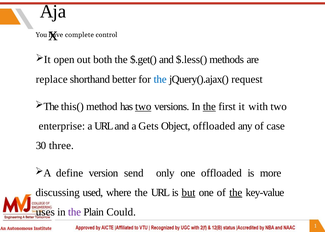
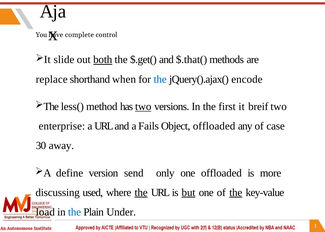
open: open -> slide (64, 60)
both underline: none -> present (103, 60)
$.less(: $.less( -> $.that( (192, 60)
better: better -> when (124, 79)
request: request -> encode (247, 79)
this(: this( -> less( (72, 106)
the underline: present -> none (209, 106)
with: with -> breif (258, 106)
Gets: Gets -> Fails (149, 126)
three: three -> away (61, 145)
the underline: none -> present (141, 192)
uses: uses -> load (45, 212)
the colour: purple -> blue (75, 212)
Could: Could -> Under (121, 212)
